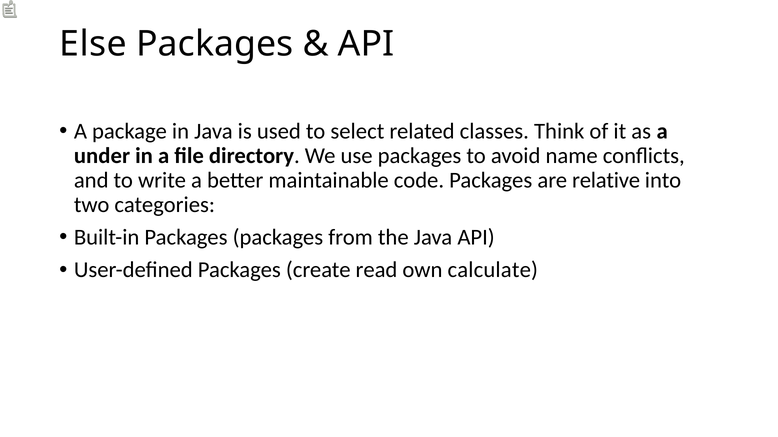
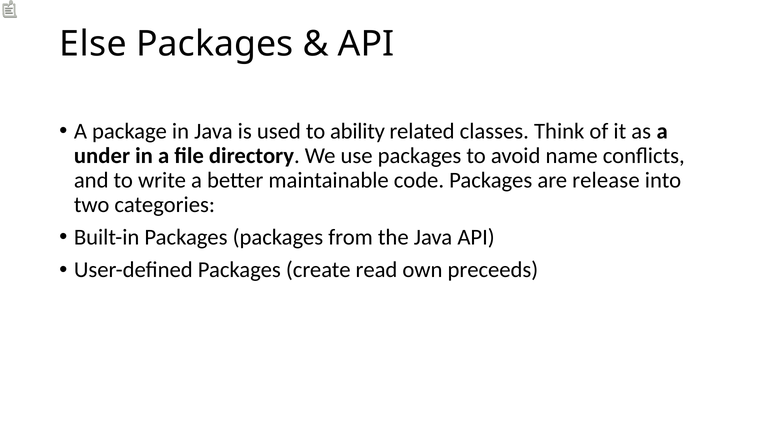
select: select -> ability (357, 132)
relative: relative -> release (606, 181)
calculate: calculate -> preceeds (493, 270)
